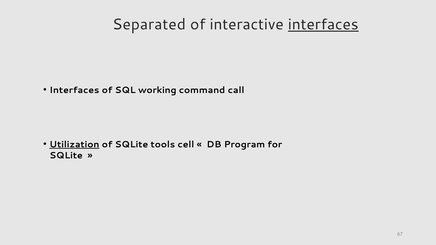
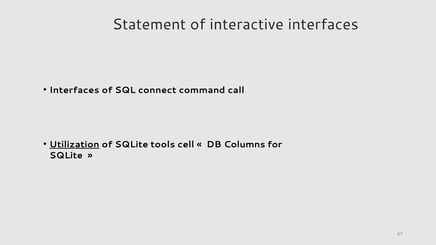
Separated: Separated -> Statement (149, 24)
interfaces underline: present -> none (323, 24)
working: working -> connect (157, 90)
Program: Program -> Columns (245, 145)
